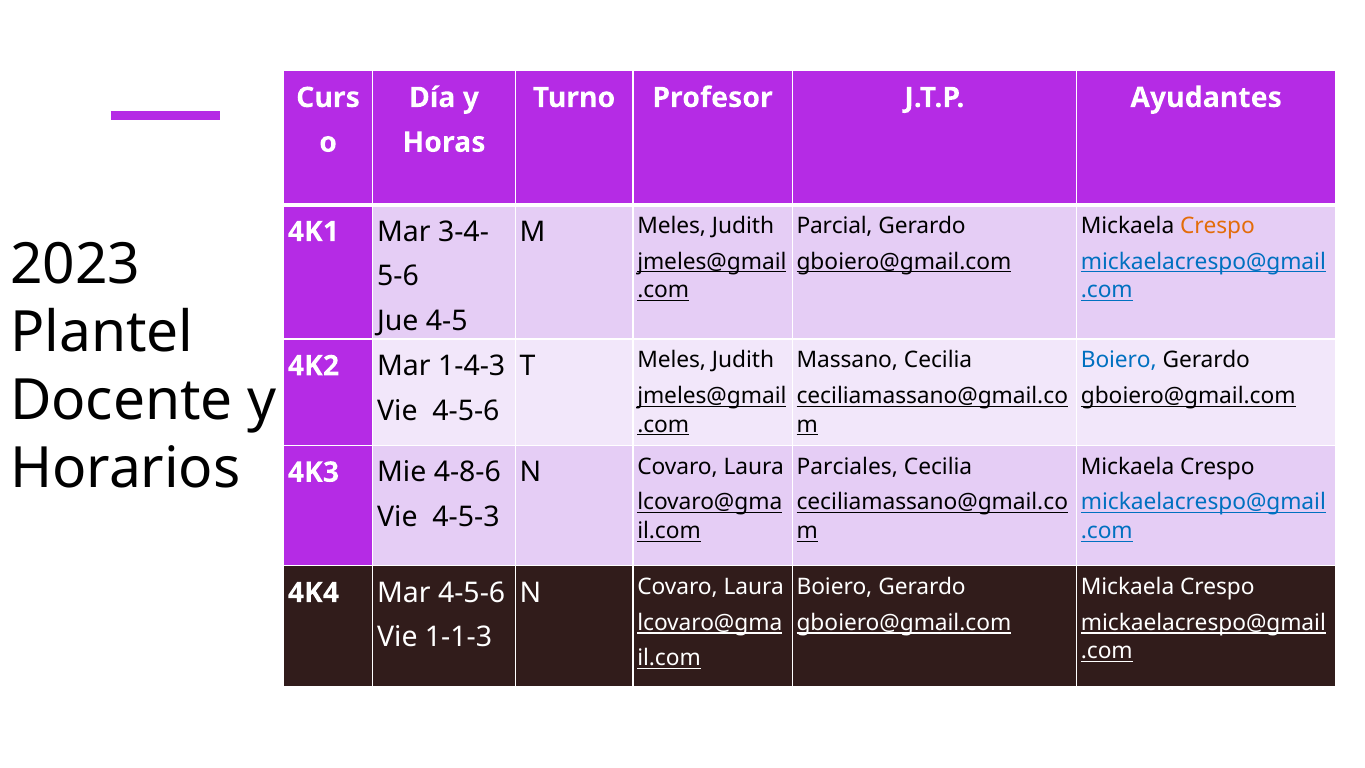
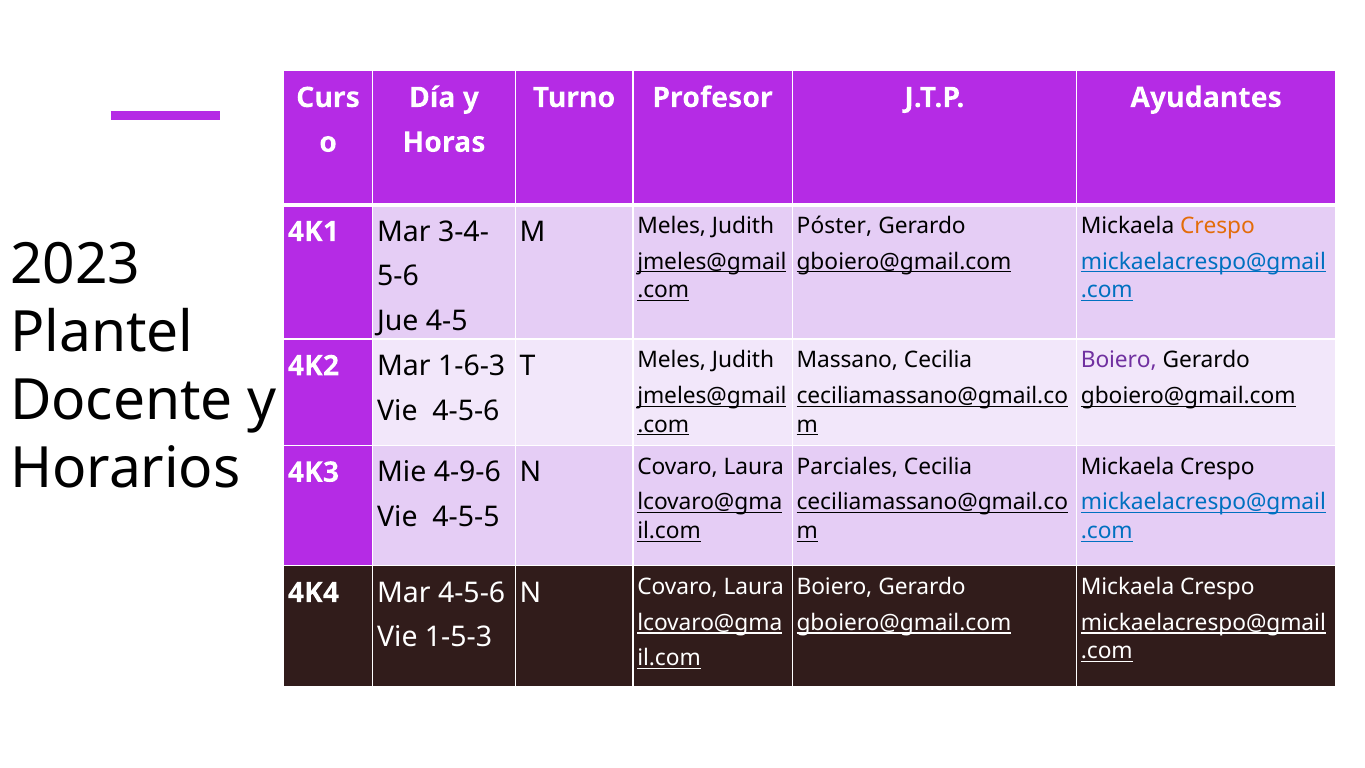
Parcial: Parcial -> Póster (834, 226)
Boiero colour: blue -> purple (1119, 360)
1-4-3: 1-4-3 -> 1-6-3 (472, 366)
4-8-6: 4-8-6 -> 4-9-6 (467, 472)
4-5-3: 4-5-3 -> 4-5-5 (466, 517)
1-1-3: 1-1-3 -> 1-5-3 (459, 637)
